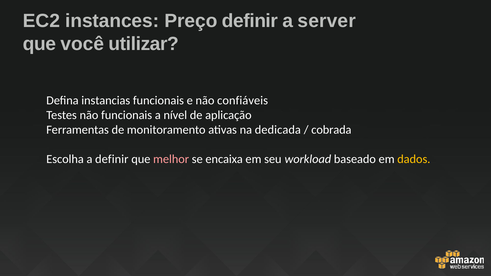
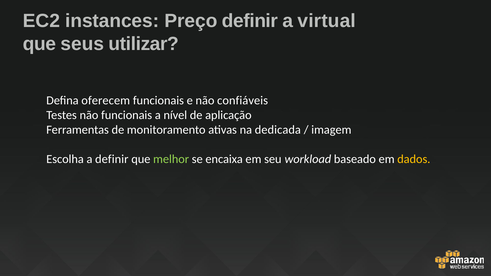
server: server -> virtual (327, 21)
você: você -> seus (82, 44)
instancias: instancias -> oferecem (106, 100)
cobrada: cobrada -> imagem (331, 130)
melhor colour: pink -> light green (171, 159)
